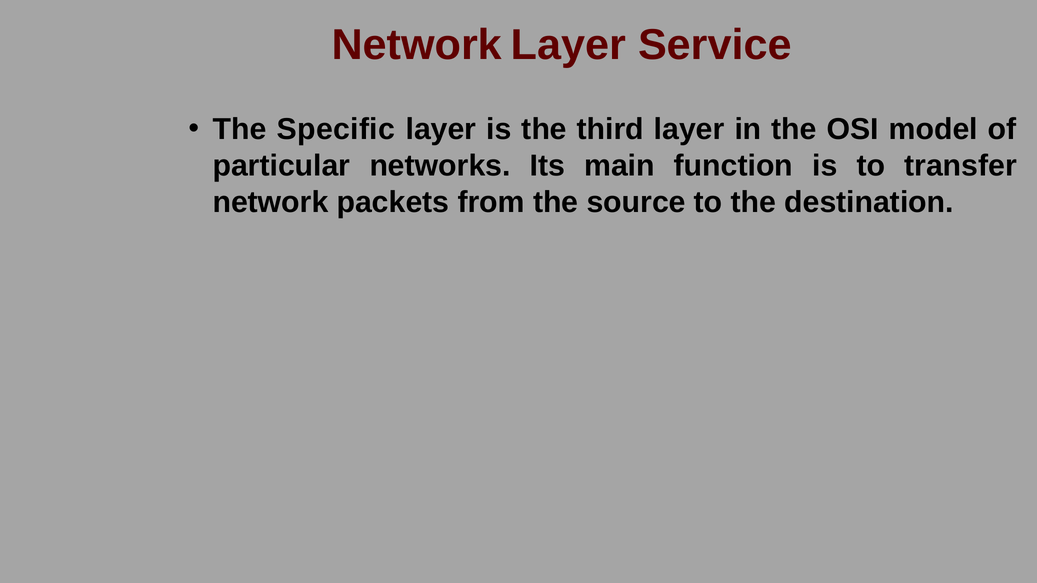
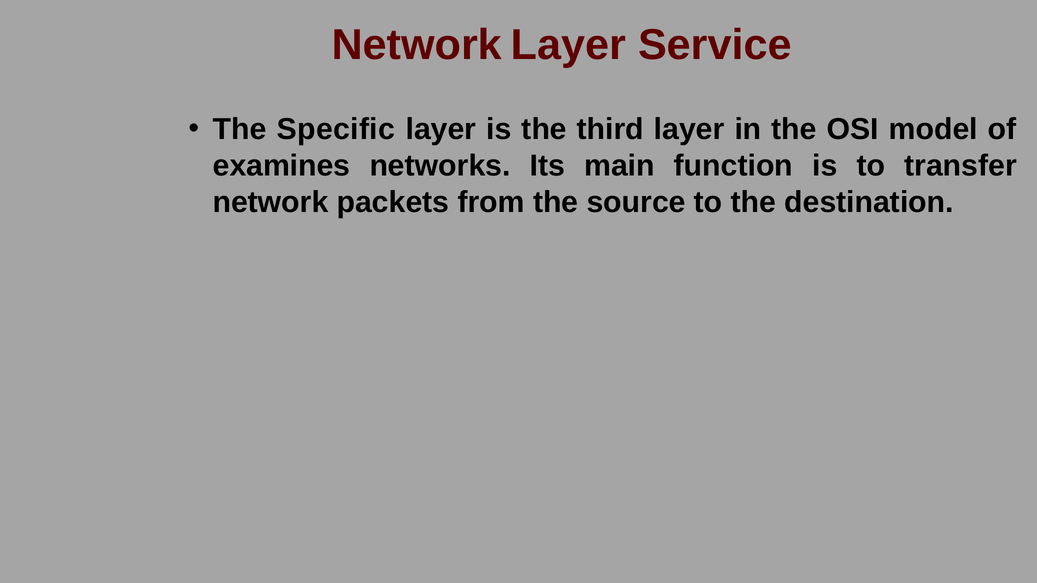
particular: particular -> examines (282, 166)
